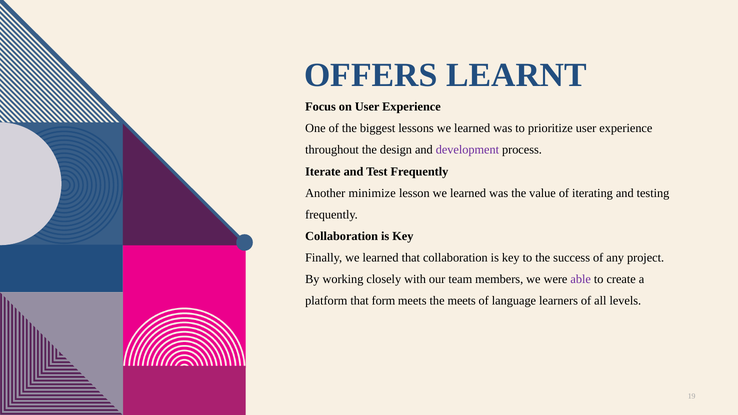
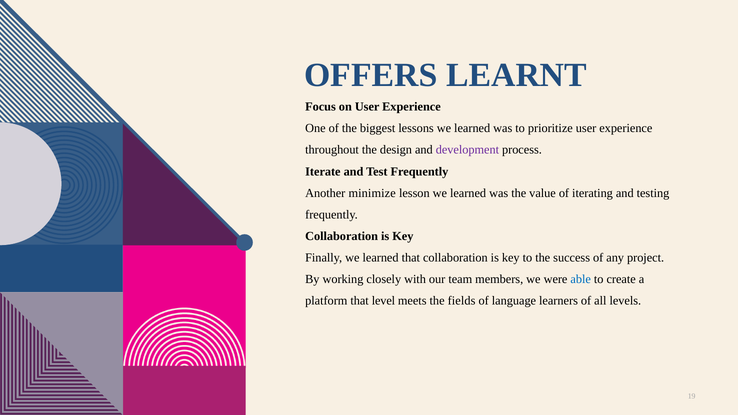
able colour: purple -> blue (581, 279)
form: form -> level (383, 301)
the meets: meets -> fields (462, 301)
